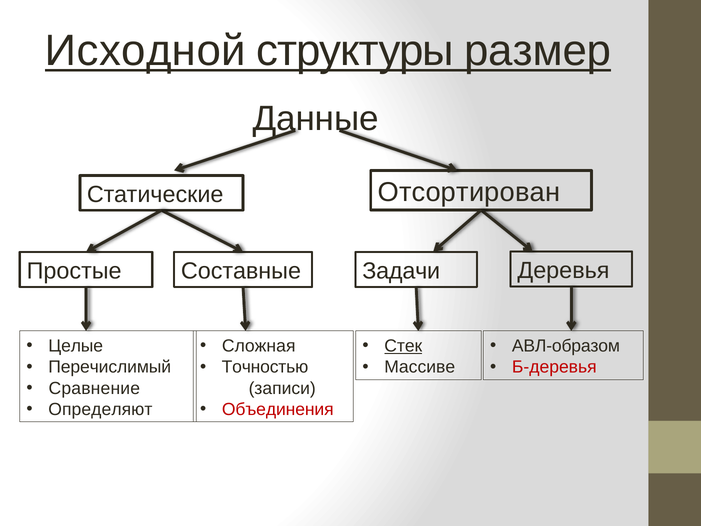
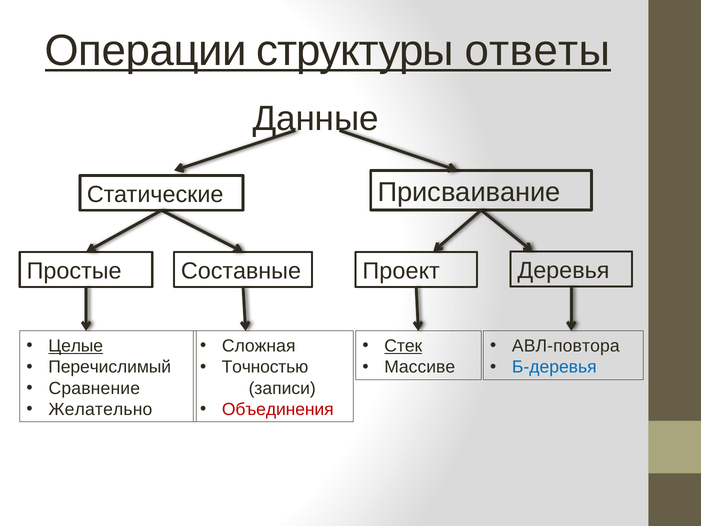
Исходной: Исходной -> Операции (146, 51)
размер: размер -> ответы (537, 51)
Отсортирован: Отсортирован -> Присваивание (469, 192)
Задачи: Задачи -> Проект (401, 271)
Целые underline: none -> present (76, 346)
АВЛ-образом: АВЛ-образом -> АВЛ-повтора (566, 346)
Б-деревья colour: red -> blue (554, 367)
Определяют: Определяют -> Желательно (100, 409)
